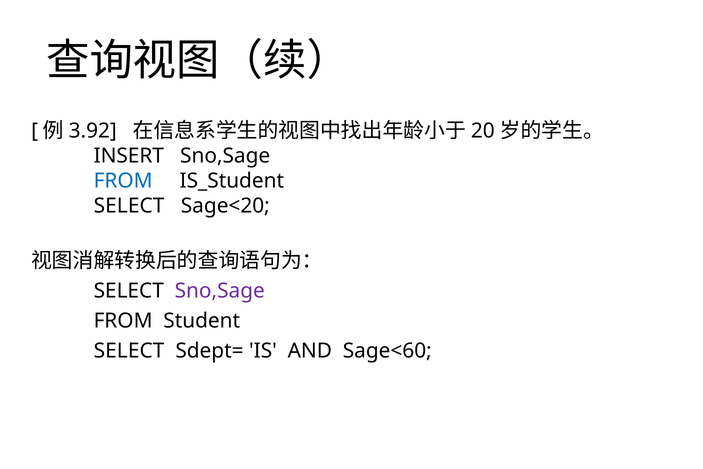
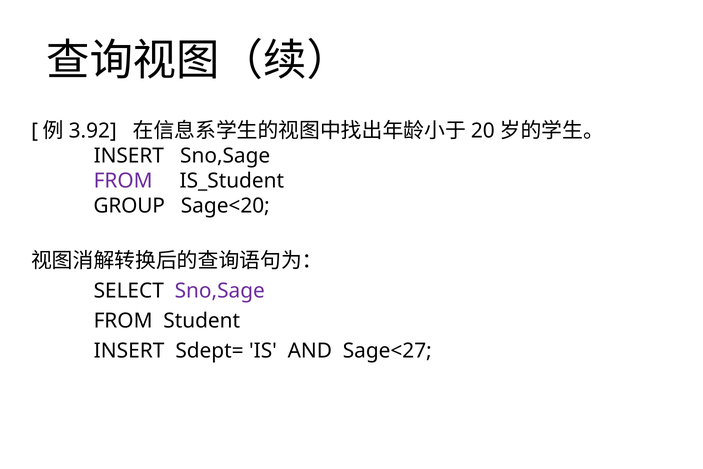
FROM colour: blue -> purple (123, 181)
SELECT: SELECT -> GROUP (129, 206)
SELECT: SELECT -> INSERT (129, 351)
Sage<60: Sage<60 -> Sage<27 (387, 351)
